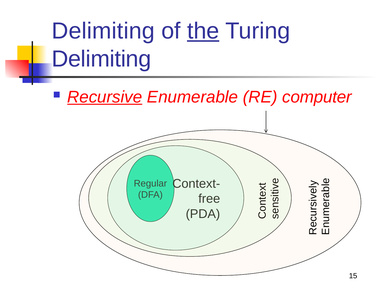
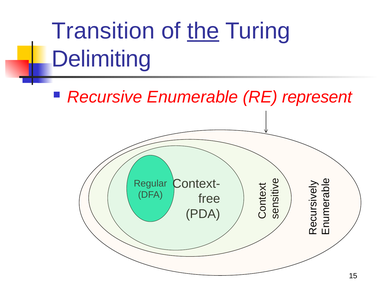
Delimiting: Delimiting -> Transition (103, 31)
Recursive underline: present -> none (105, 97)
computer: computer -> represent (317, 97)
